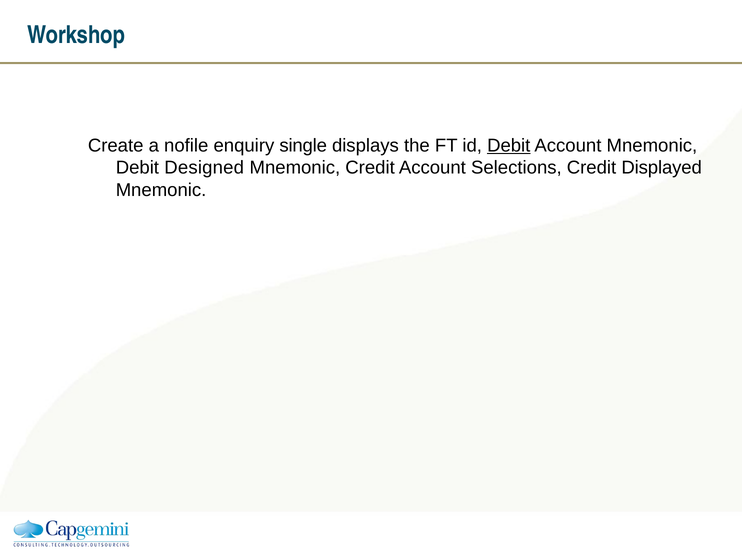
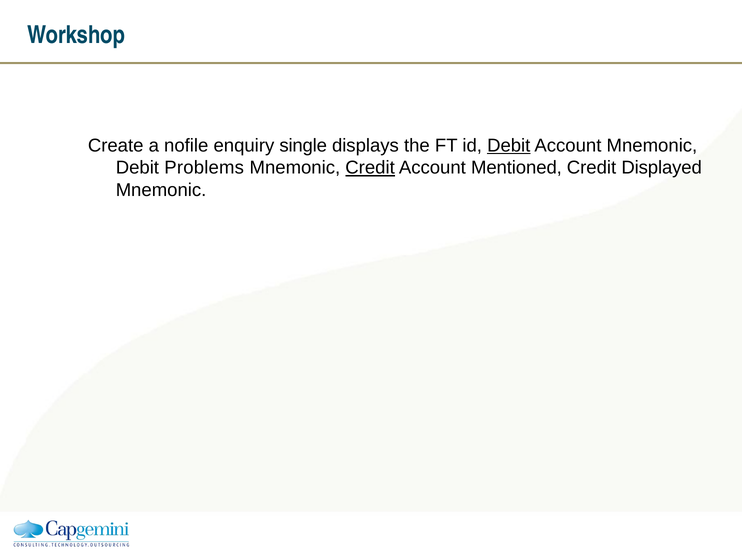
Designed: Designed -> Problems (204, 168)
Credit underline: none -> present (370, 168)
Selections: Selections -> Mentioned (516, 168)
